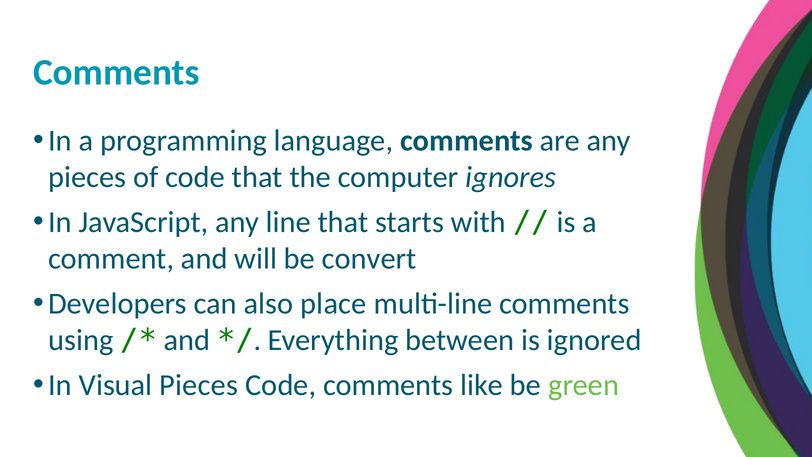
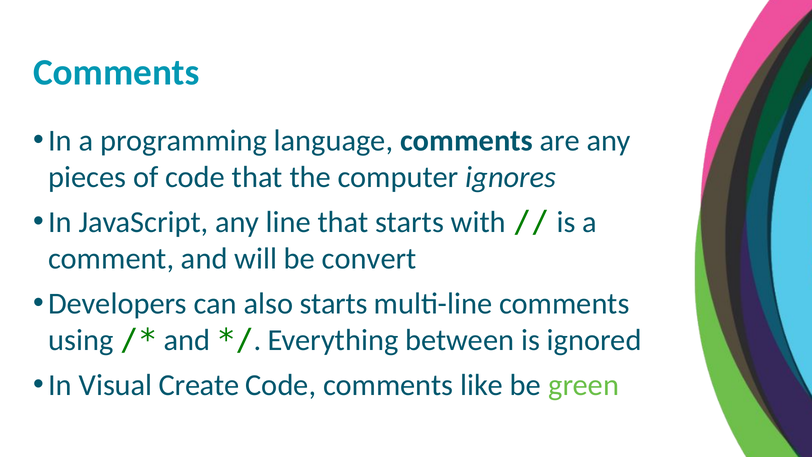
also place: place -> starts (334, 304)
Visual Pieces: Pieces -> Create (199, 385)
